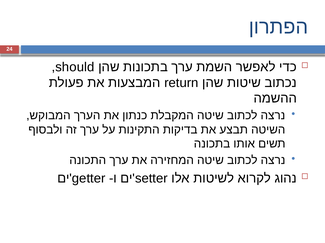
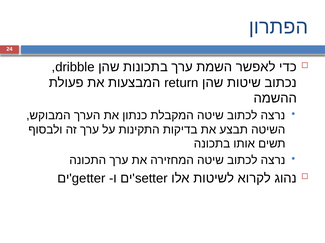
should: should -> dribble (75, 67)
